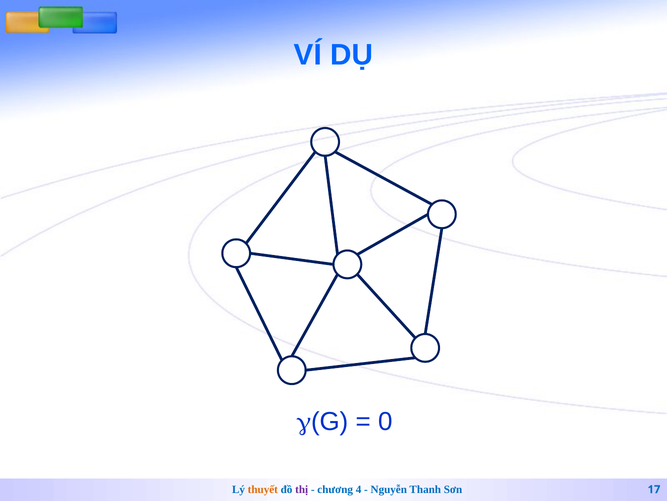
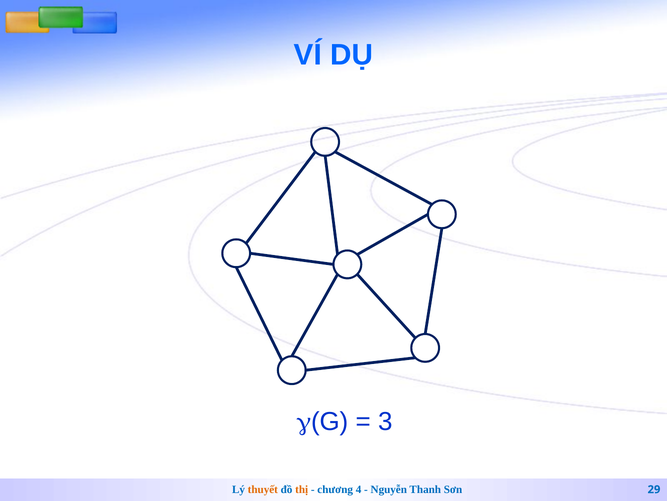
0: 0 -> 3 (385, 421)
thị colour: purple -> orange (302, 489)
17: 17 -> 29 (654, 489)
